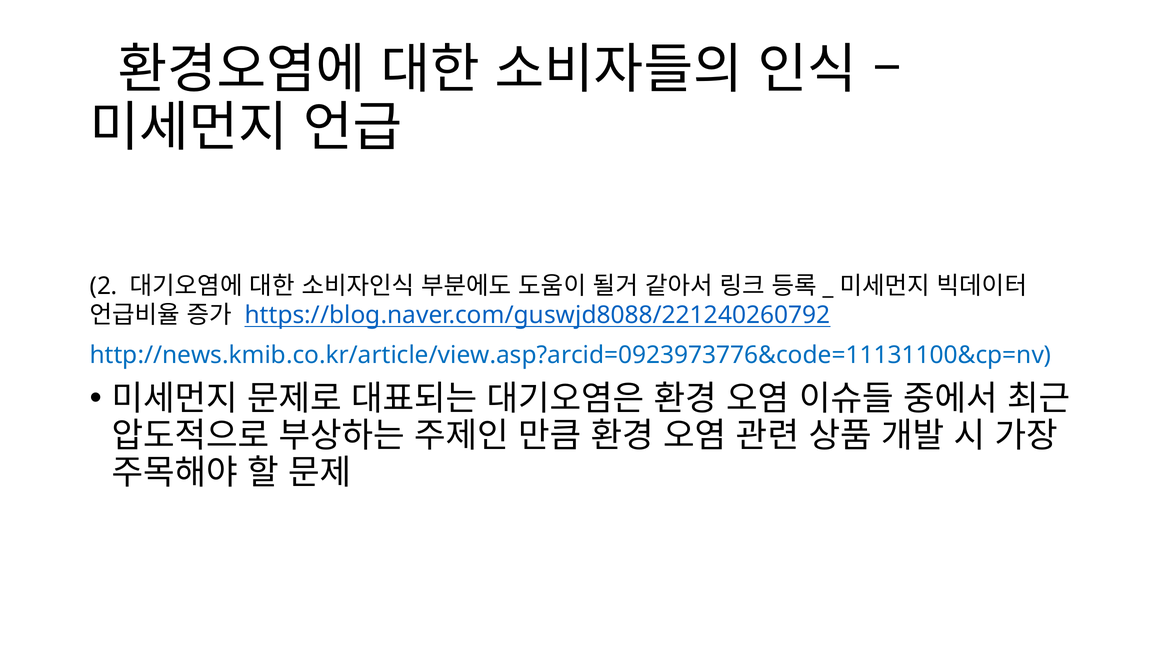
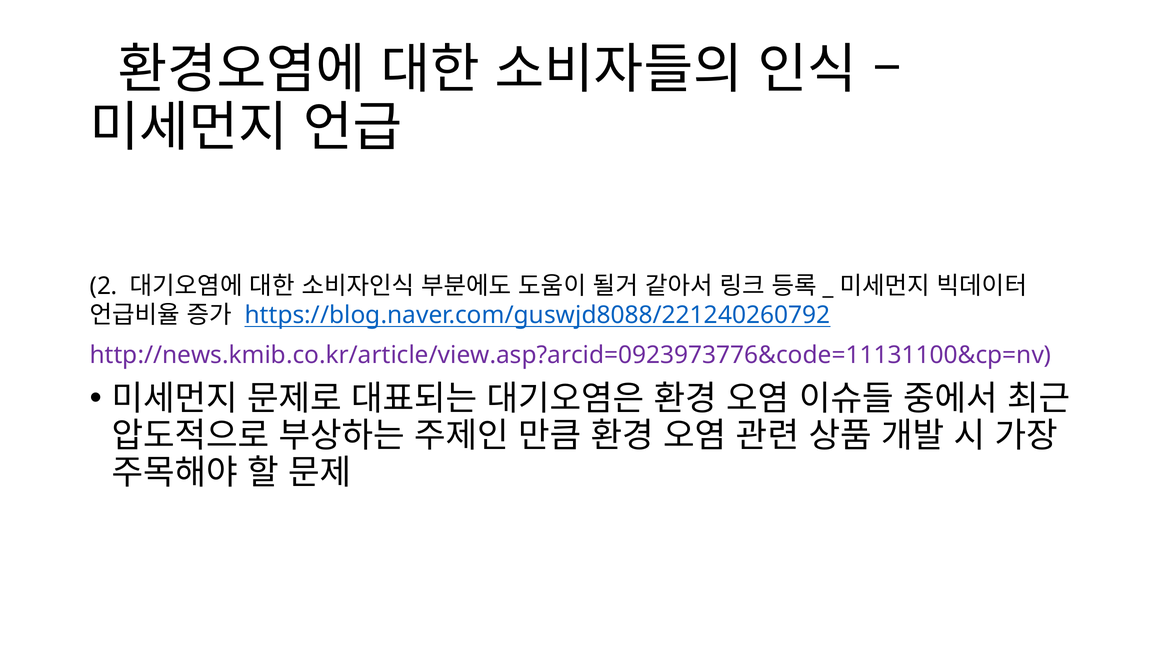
http://news.kmib.co.kr/article/view.asp?arcid=0923973776&code=11131100&cp=nv colour: blue -> purple (570, 355)
